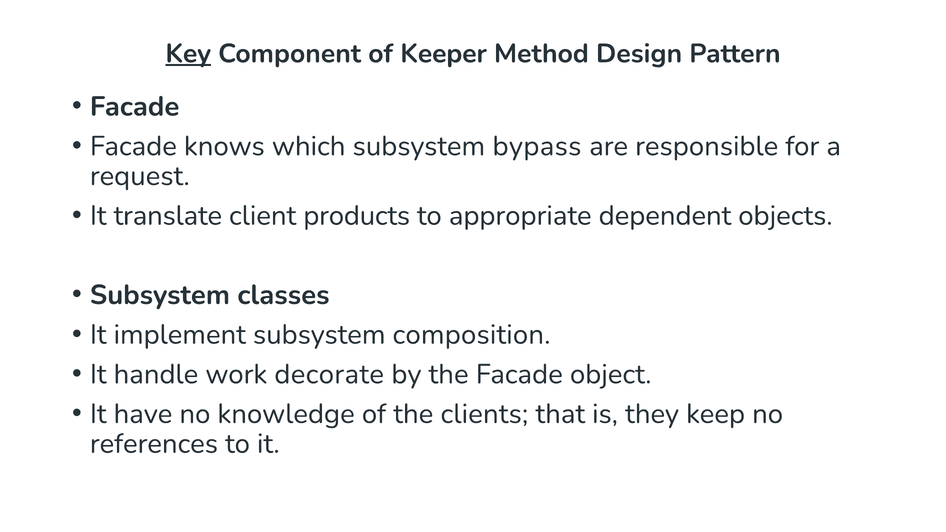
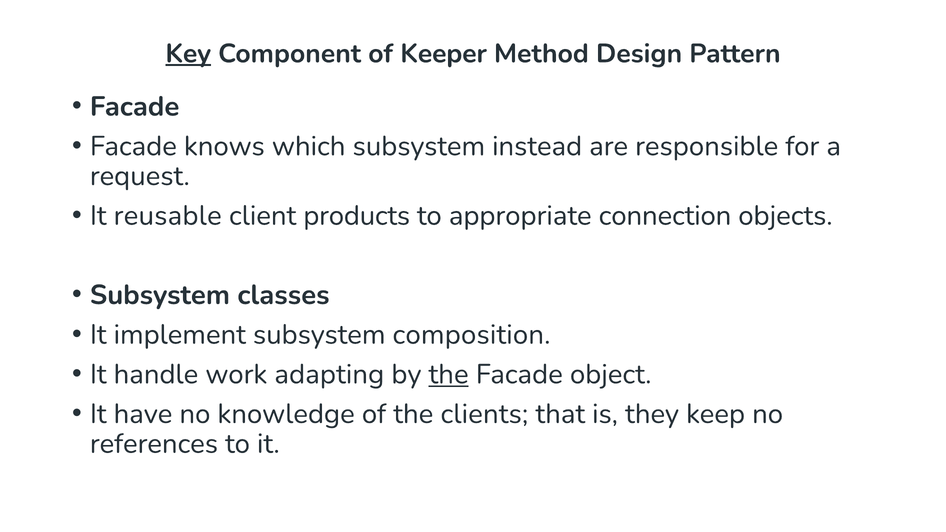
bypass: bypass -> instead (537, 146)
translate: translate -> reusable (168, 216)
dependent: dependent -> connection (665, 216)
decorate: decorate -> adapting (329, 374)
the underline: none -> present (449, 374)
